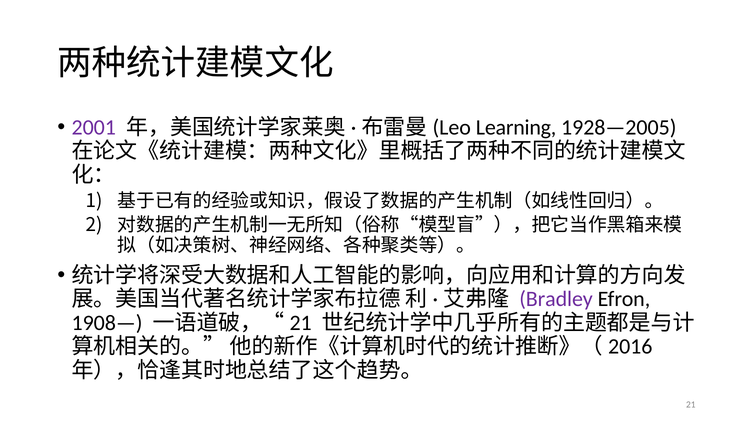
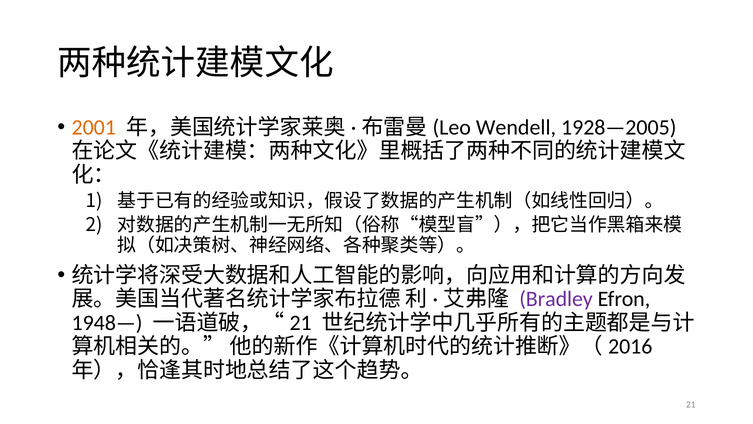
2001 colour: purple -> orange (94, 127)
Learning: Learning -> Wendell (516, 127)
1908—: 1908— -> 1948— (107, 323)
